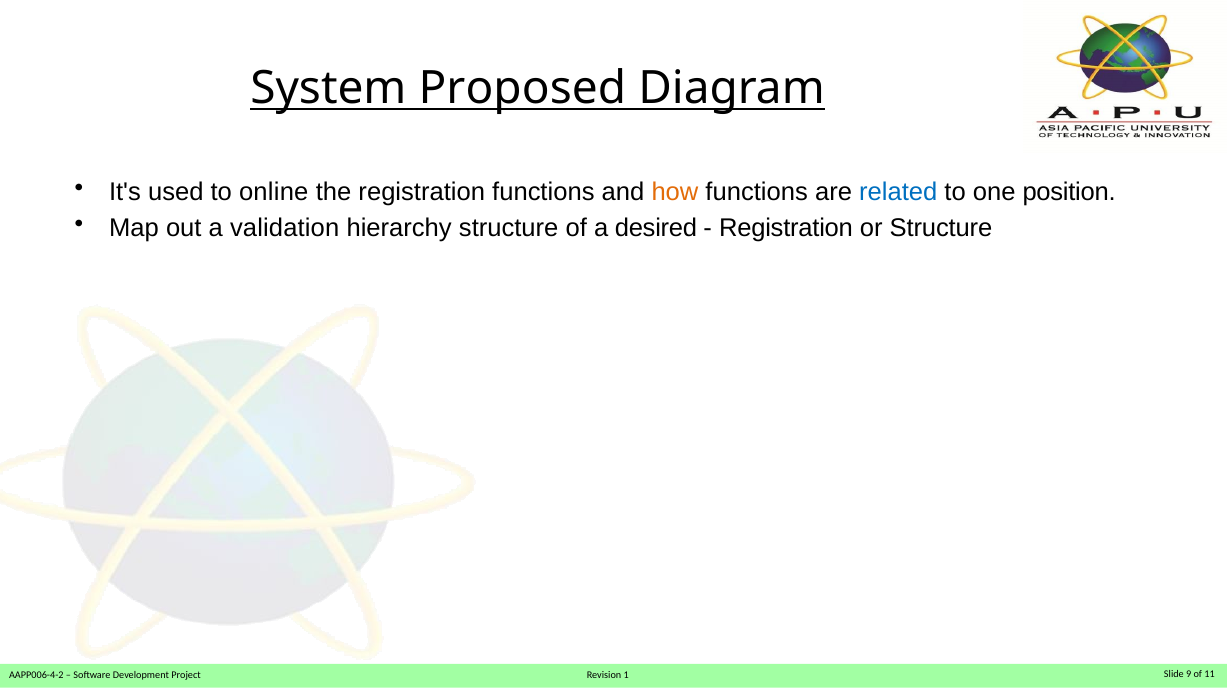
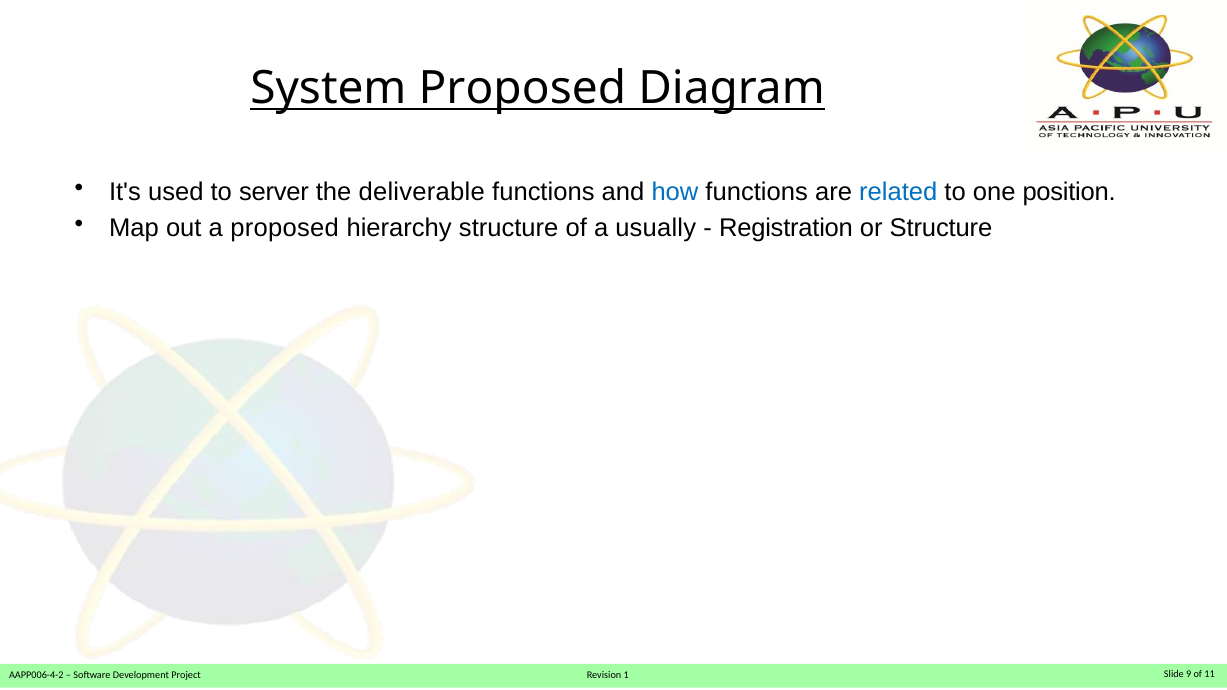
online: online -> server (274, 193)
the registration: registration -> deliverable (422, 193)
how colour: orange -> blue (675, 193)
a validation: validation -> proposed (285, 228)
desired: desired -> usually (656, 228)
